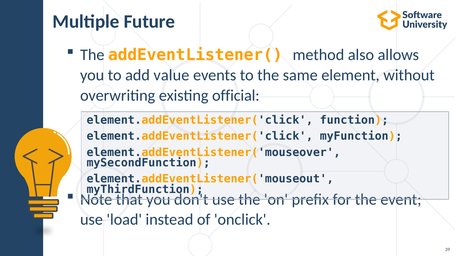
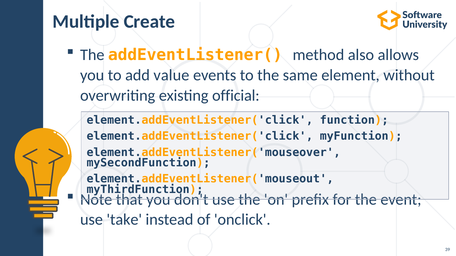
Future: Future -> Create (149, 22)
load: load -> take (124, 220)
